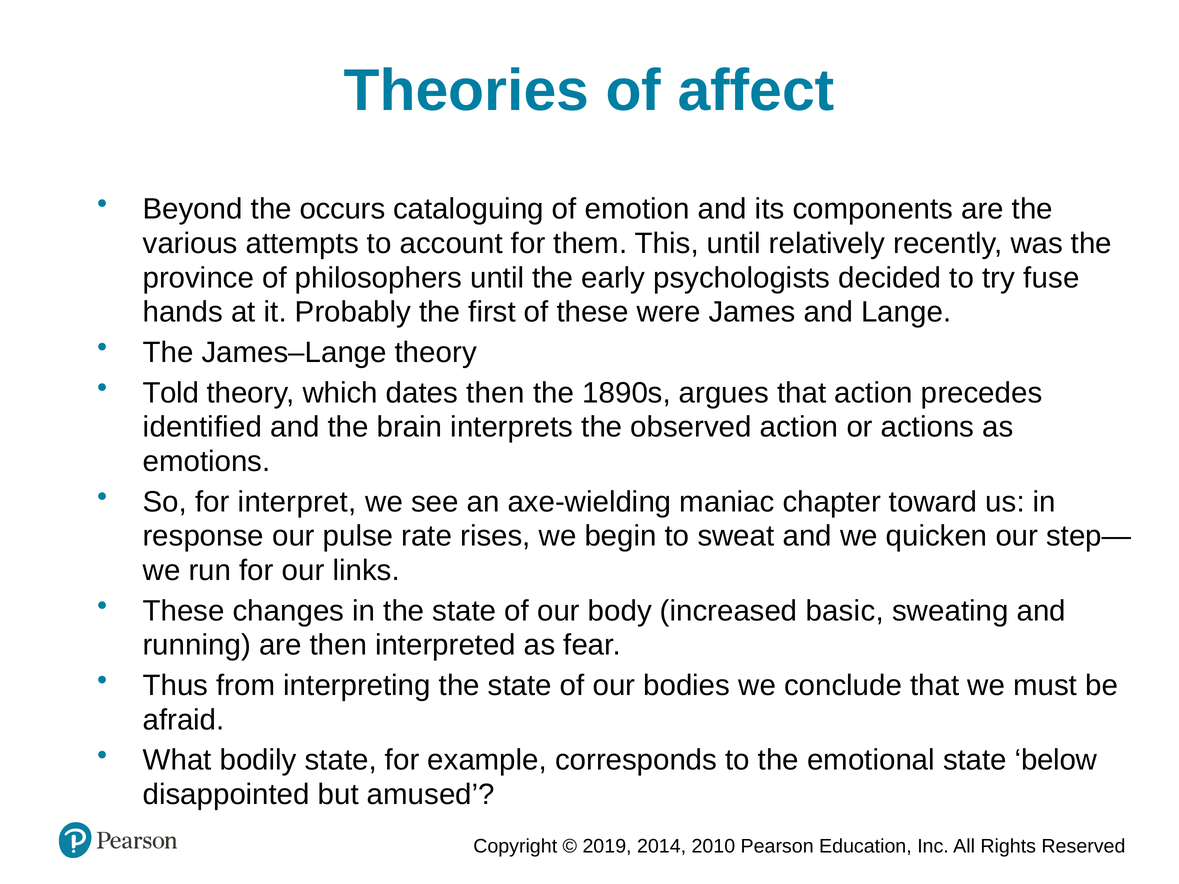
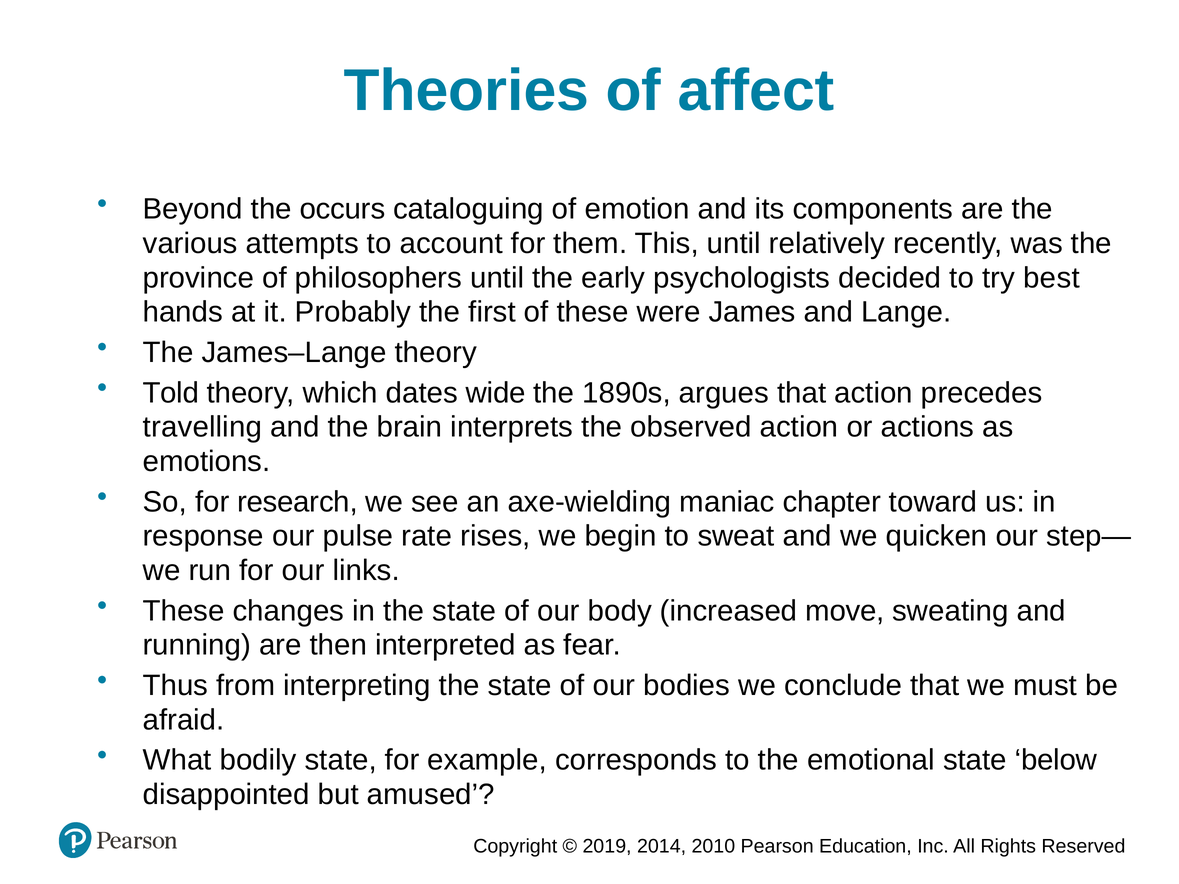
fuse: fuse -> best (1052, 278)
dates then: then -> wide (496, 393)
identified: identified -> travelling (202, 427)
interpret: interpret -> research (297, 502)
basic: basic -> move (845, 611)
